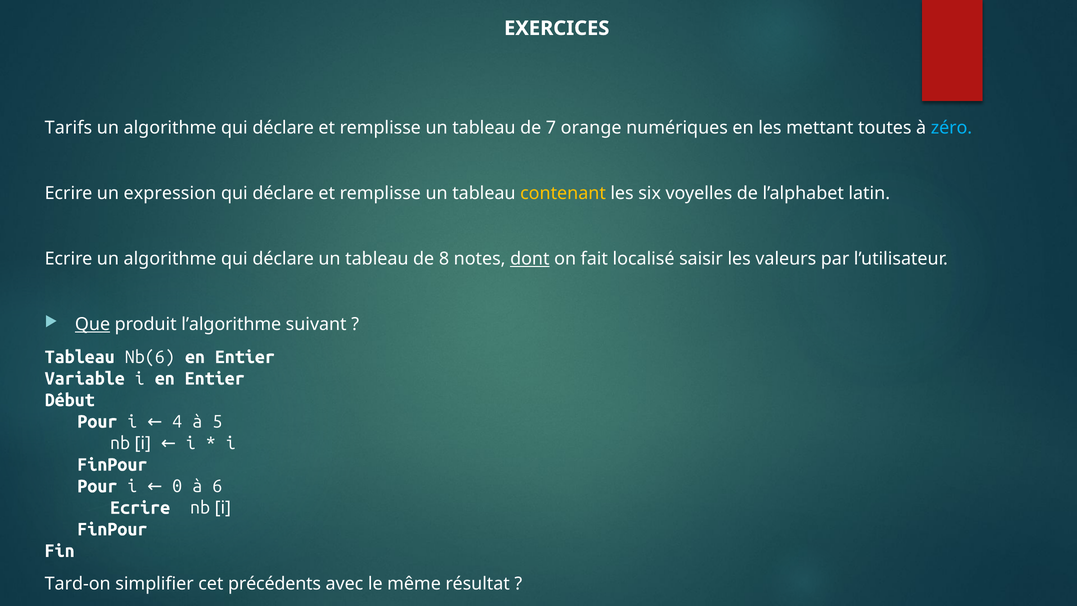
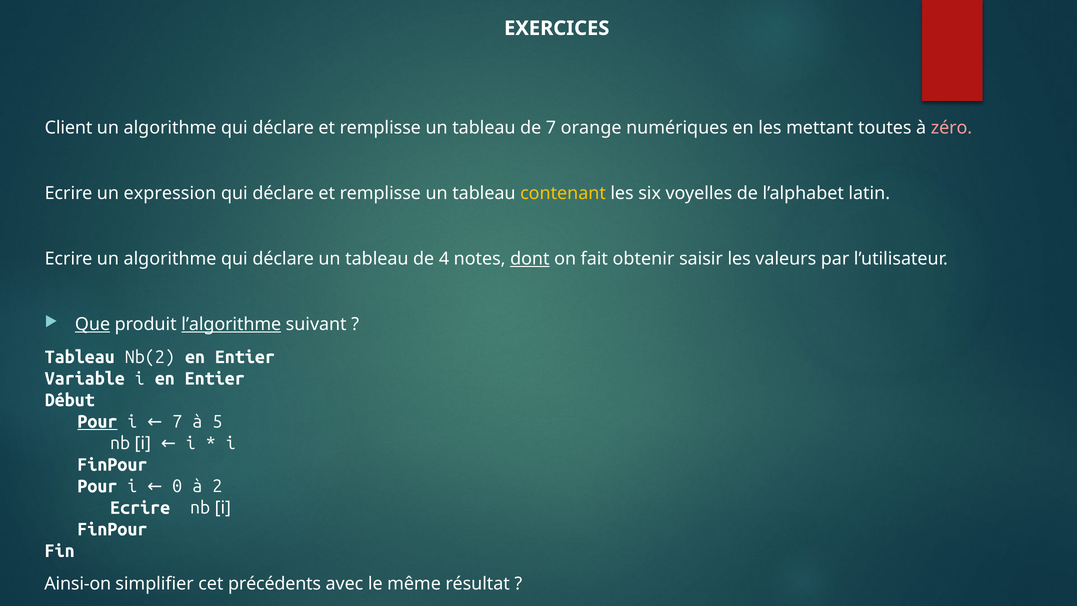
Tarifs: Tarifs -> Client (69, 128)
zéro colour: light blue -> pink (951, 128)
8: 8 -> 4 (444, 259)
localisé: localisé -> obtenir (644, 259)
l’algorithme underline: none -> present (231, 324)
Nb(6: Nb(6 -> Nb(2 (150, 357)
Pour underline: none -> present (97, 422)
i 4: 4 -> 7 (177, 422)
6: 6 -> 2 (217, 486)
Tard-on: Tard-on -> Ainsi-on (78, 584)
